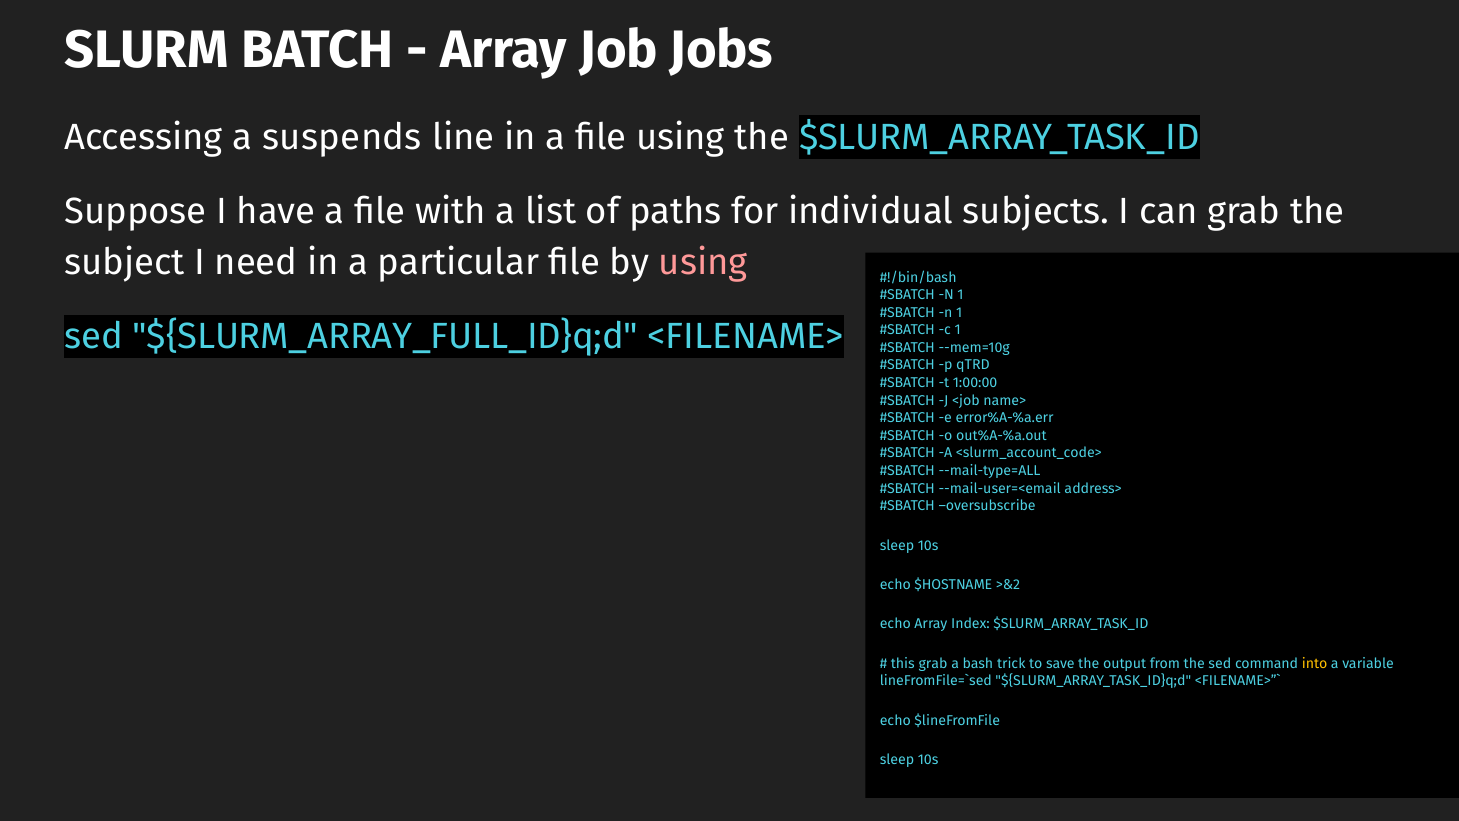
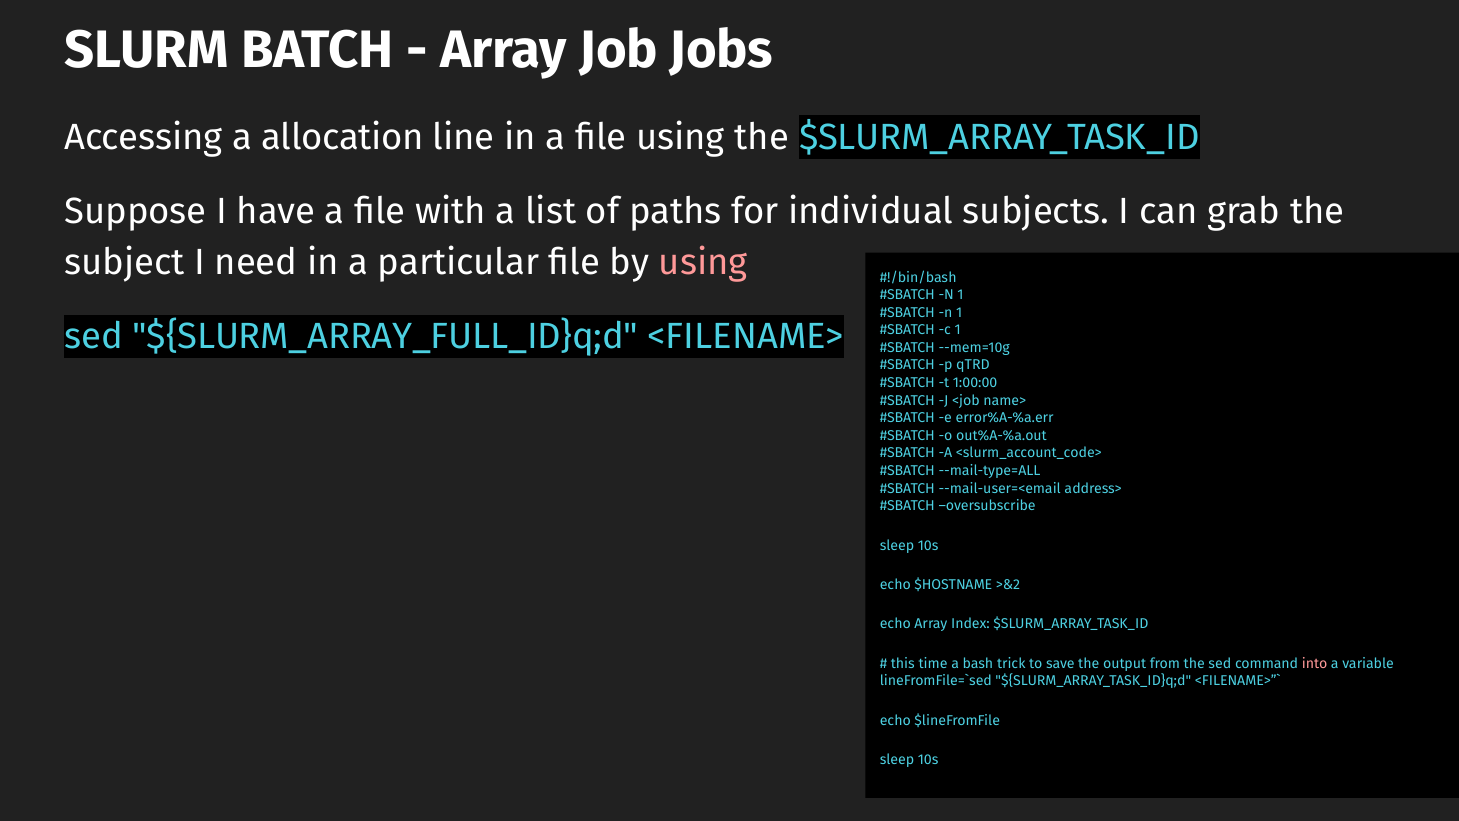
suspends: suspends -> allocation (343, 137)
this grab: grab -> time (933, 663)
into colour: yellow -> pink (1315, 663)
